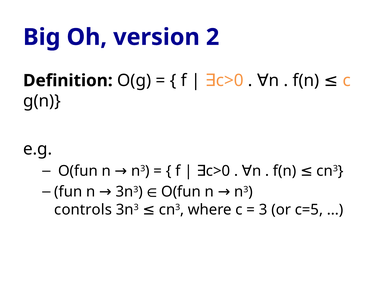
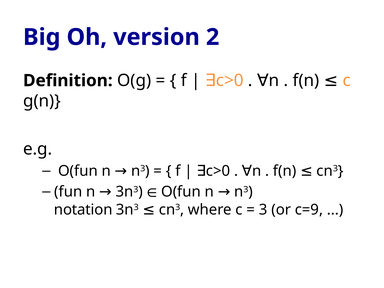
c=5: c=5 -> c=9 (309, 210)
controls: controls -> notation (83, 210)
